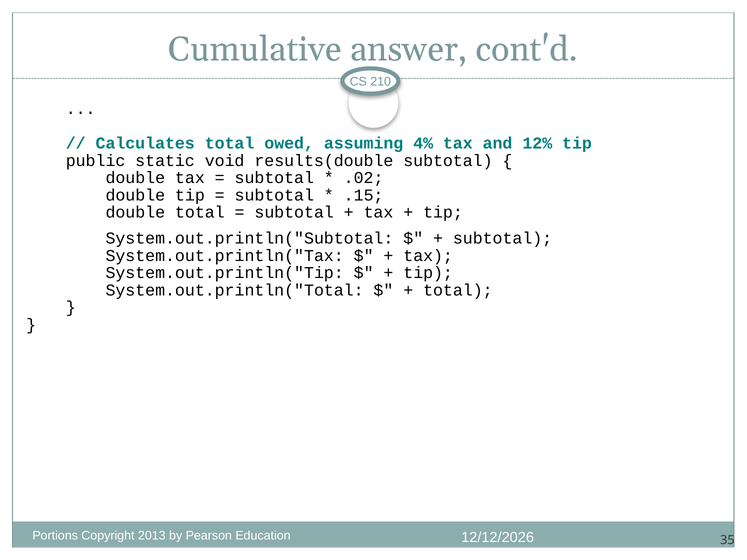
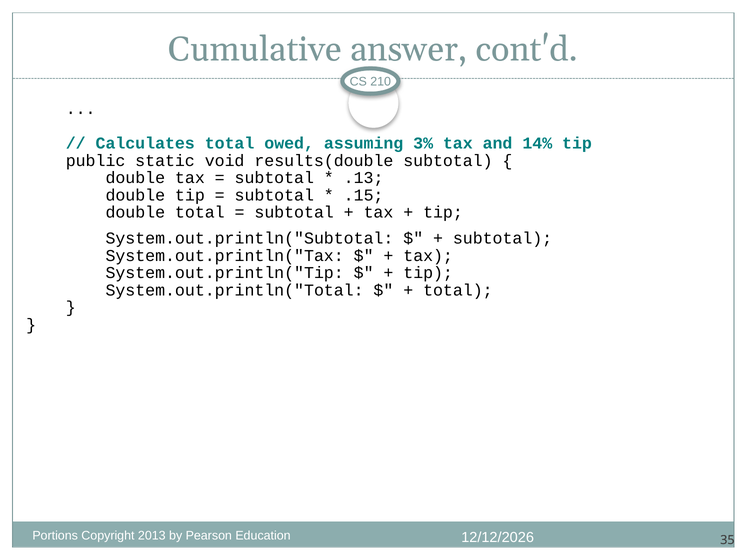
4%: 4% -> 3% (423, 144)
12%: 12% -> 14% (537, 144)
.02: .02 -> .13 (364, 178)
